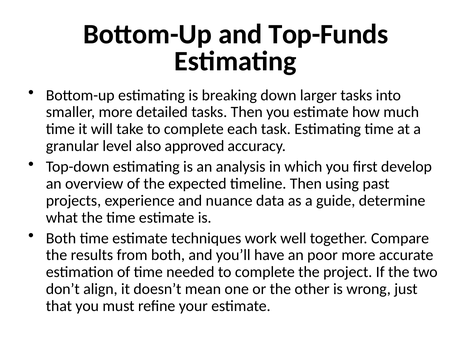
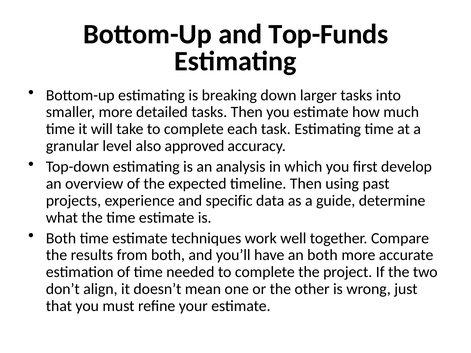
nuance: nuance -> specific (229, 201)
an poor: poor -> both (322, 255)
